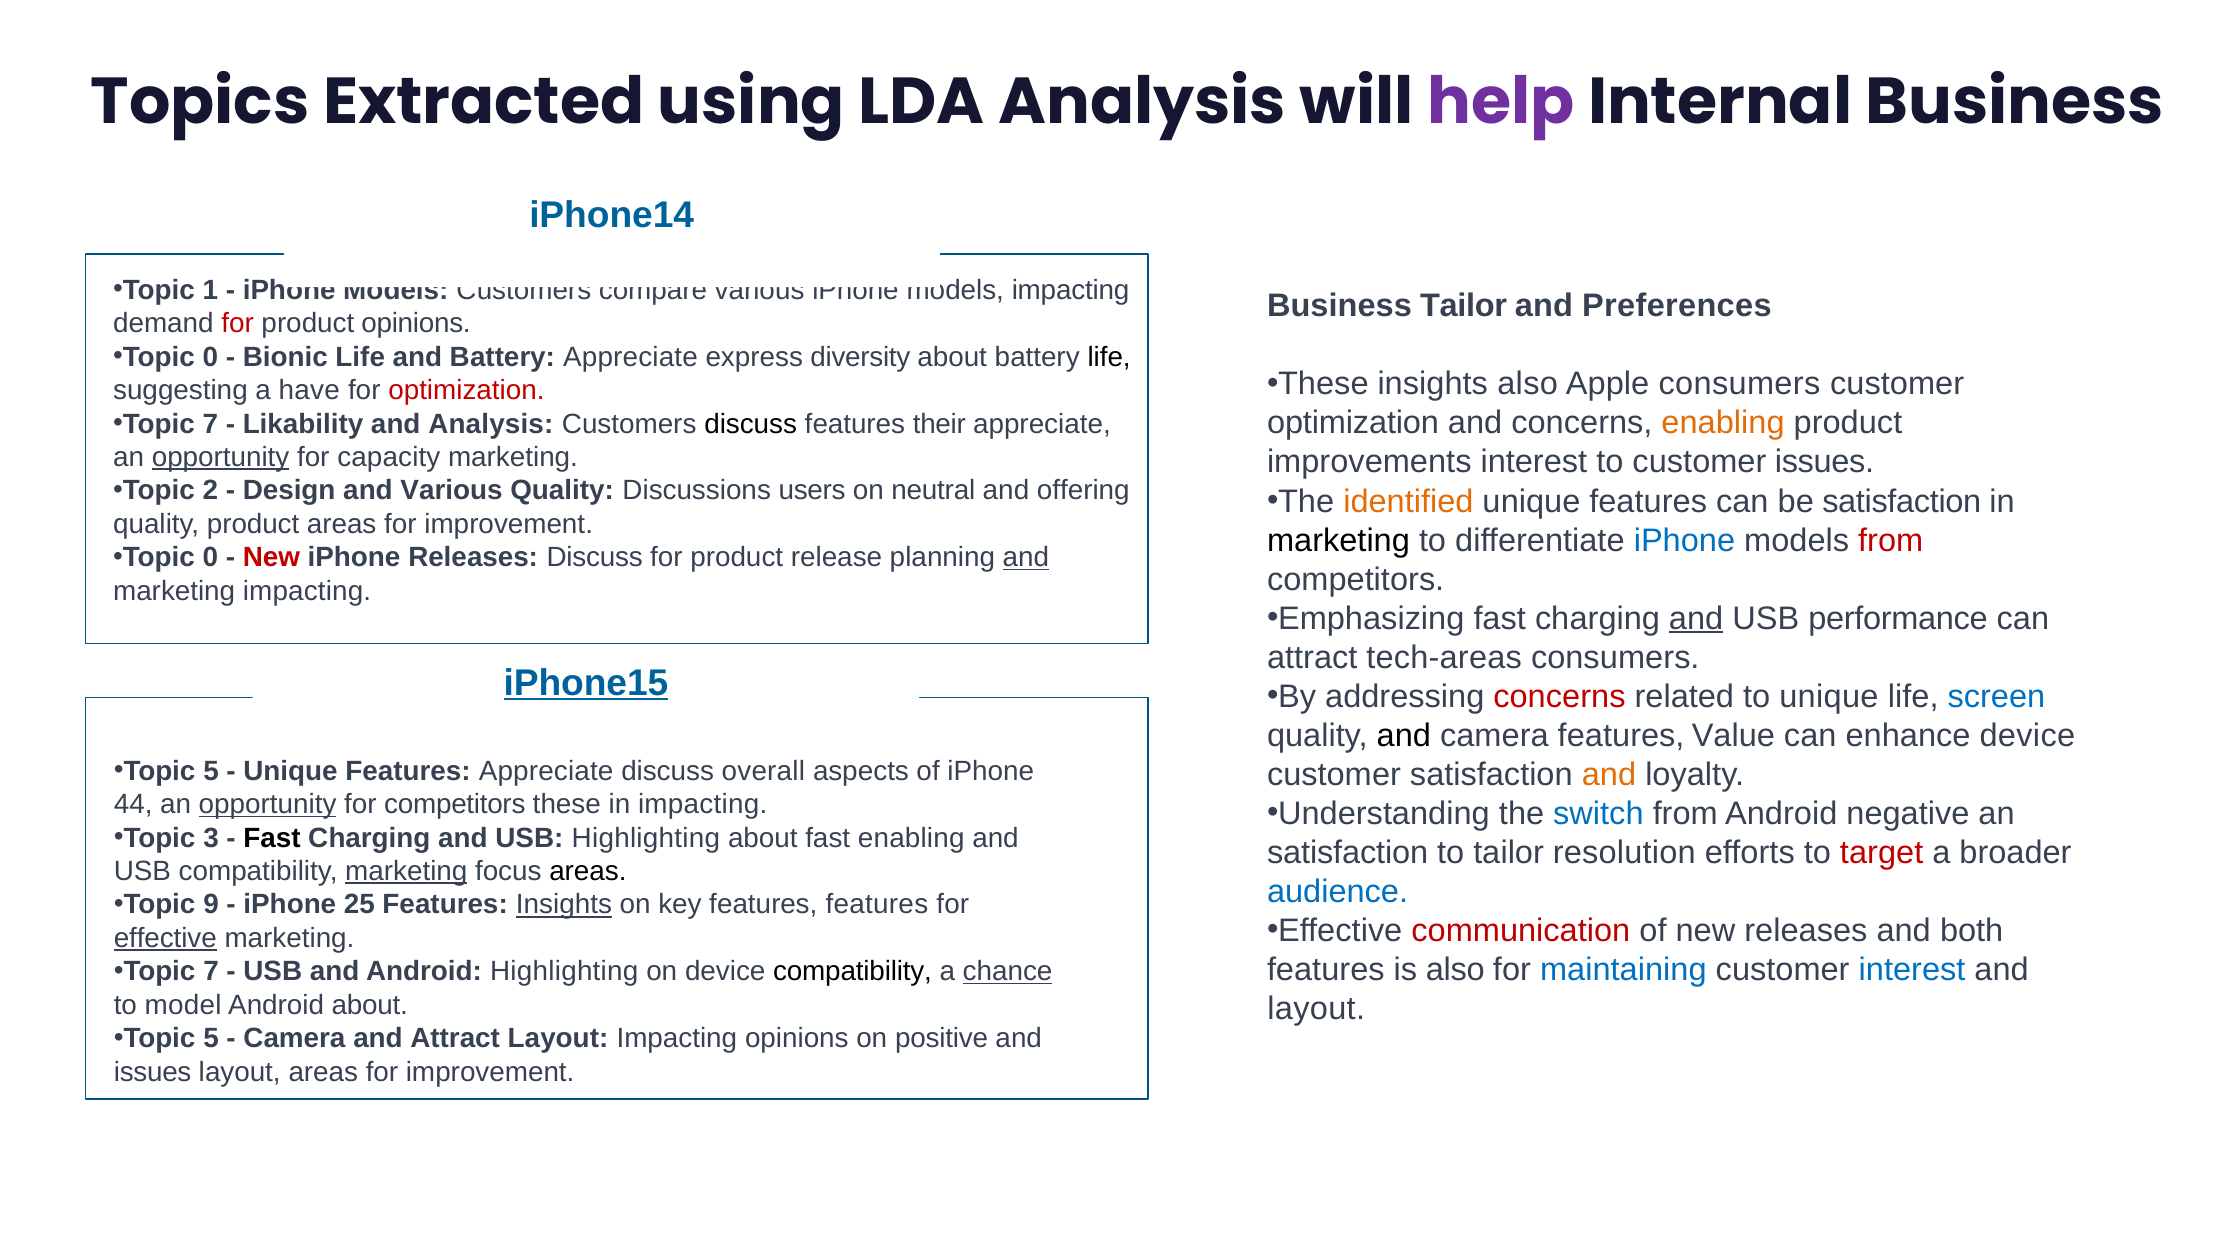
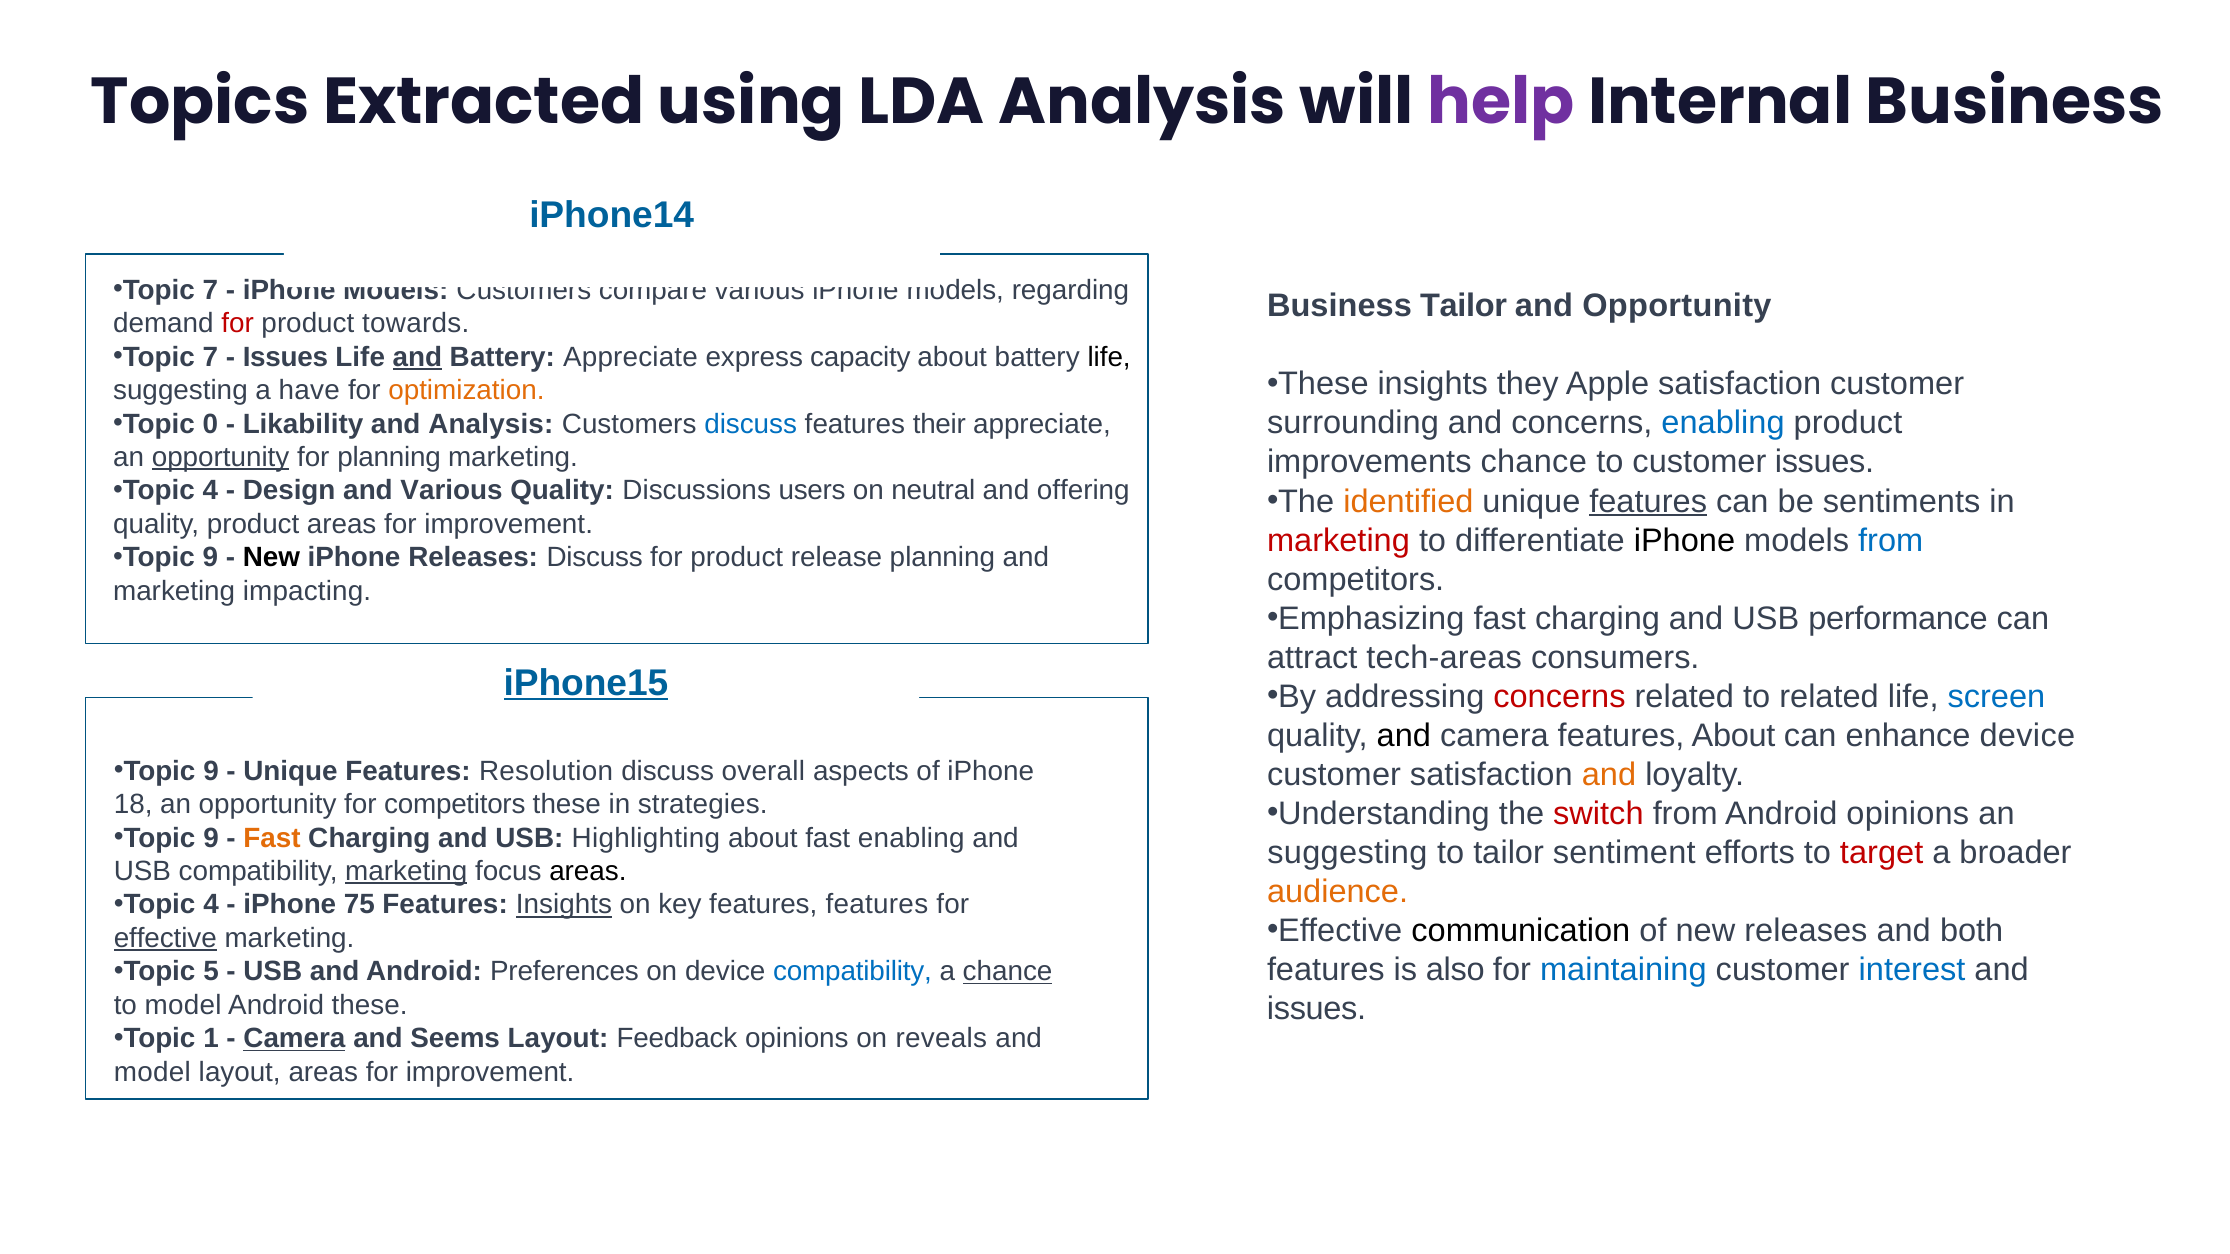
1: 1 -> 7 (210, 290)
impacting: impacting -> regarding (1070, 290)
and Preferences: Preferences -> Opportunity (1677, 306)
product opinions: opinions -> towards (416, 324)
0: 0 -> 7 (210, 357)
Bionic: Bionic -> Issues (285, 357)
and underline: none -> present (417, 357)
diversity: diversity -> capacity (860, 357)
insights also: also -> they (1528, 384)
Apple consumers: consumers -> satisfaction (1740, 384)
optimization colour: red -> orange (466, 390)
optimization: optimization -> surrounding (1353, 423)
enabling colour: orange -> blue (1723, 423)
7: 7 -> 0 (210, 424)
discuss colour: black -> blue (751, 424)
for capacity: capacity -> planning (389, 457)
improvements interest: interest -> chance (1534, 462)
2: 2 -> 4 (210, 491)
features underline: none -> present (1648, 501)
be satisfaction: satisfaction -> sentiments (1902, 501)
marketing colour: black -> red (1338, 540)
iPhone colour: blue -> black (1684, 540)
from colour: red -> blue (1891, 540)
0: 0 -> 9 (210, 558)
New colour: red -> black (271, 558)
and underline: present -> none (1026, 558)
and underline: present -> none (1696, 619)
to unique: unique -> related (1829, 697)
features Value: Value -> About (1734, 736)
5: 5 -> 9 (211, 771)
Features Appreciate: Appreciate -> Resolution (546, 771)
44: 44 -> 18 (133, 805)
opportunity underline: present -> none (268, 805)
in impacting: impacting -> strategies (703, 805)
switch colour: blue -> red (1598, 814)
Android negative: negative -> opinions (1908, 814)
3: 3 -> 9 (211, 838)
Fast colour: black -> orange (272, 838)
satisfaction: satisfaction -> suggesting (1347, 853)
resolution: resolution -> sentiment (1624, 853)
audience colour: blue -> orange (1338, 892)
9: 9 -> 4 (211, 905)
25: 25 -> 75 (359, 905)
communication colour: red -> black (1521, 931)
7: 7 -> 5 (211, 972)
Android Highlighting: Highlighting -> Preferences (564, 972)
compatibility colour: black -> blue (852, 972)
Android about: about -> these (370, 1005)
layout: layout -> issues (1317, 1009)
5: 5 -> 1 (211, 1039)
Camera underline: none -> present (294, 1039)
and Attract: Attract -> Seems (455, 1039)
Layout Impacting: Impacting -> Feedback (677, 1039)
positive: positive -> reveals (941, 1039)
issues: issues -> model (152, 1072)
